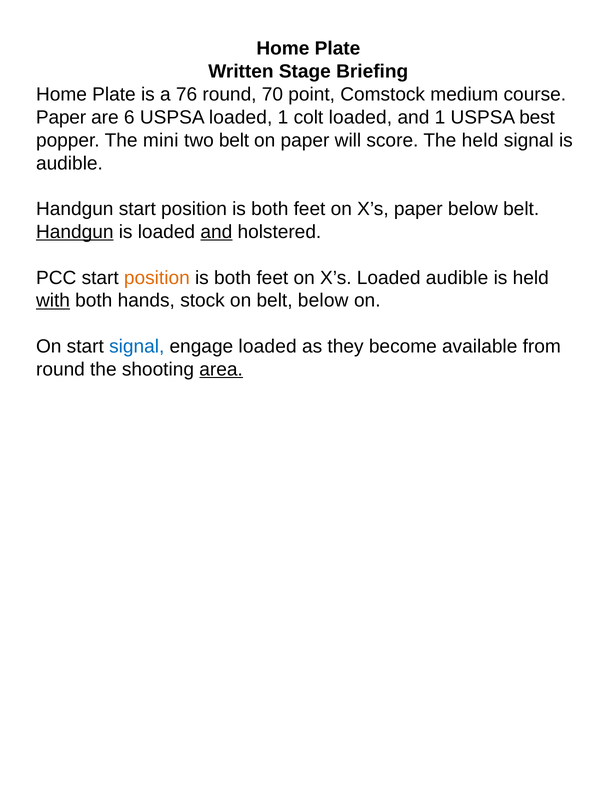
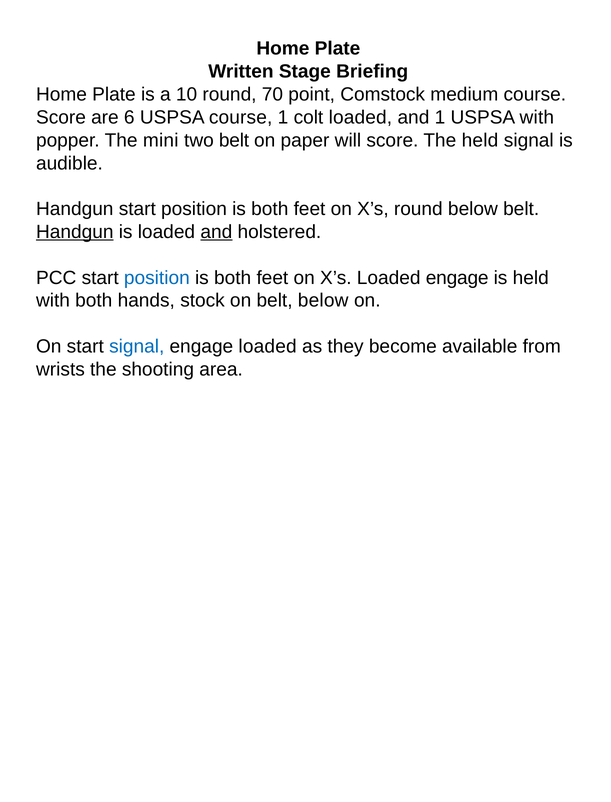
76: 76 -> 10 (187, 94)
Paper: Paper -> Score (61, 117)
USPSA loaded: loaded -> course (241, 117)
USPSA best: best -> with (537, 117)
X’s paper: paper -> round (418, 209)
position colour: orange -> blue (157, 278)
Loaded audible: audible -> engage (457, 278)
with underline: present -> none (53, 301)
round: round -> wrists (60, 369)
area underline: present -> none (221, 369)
